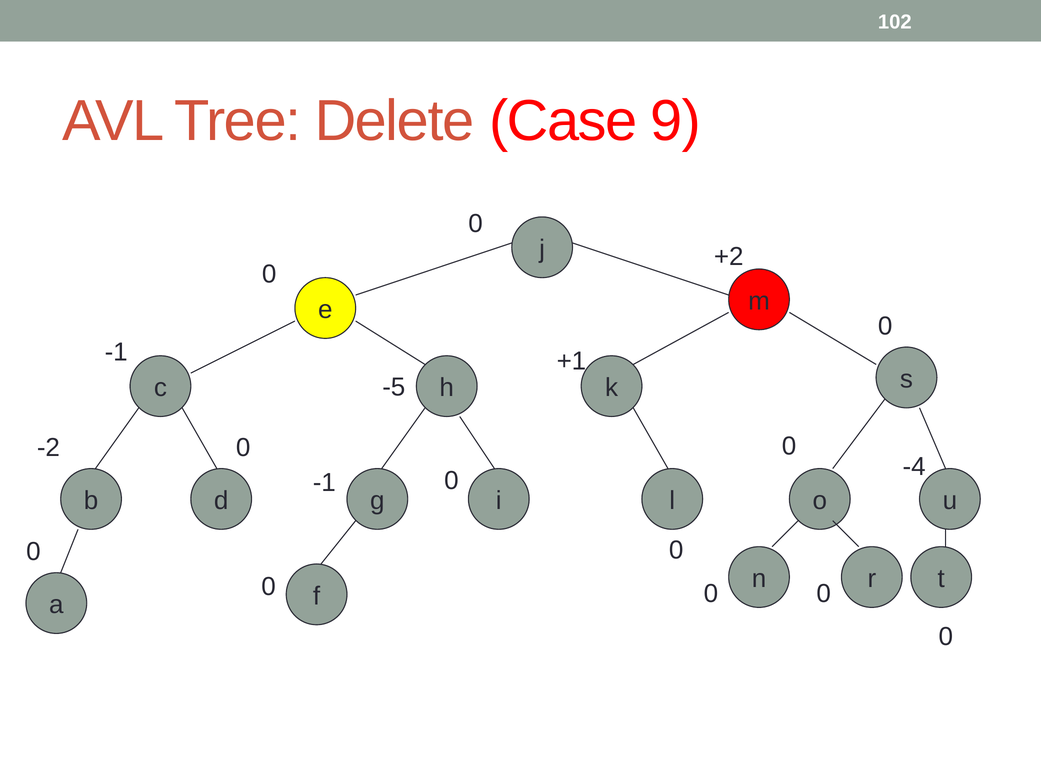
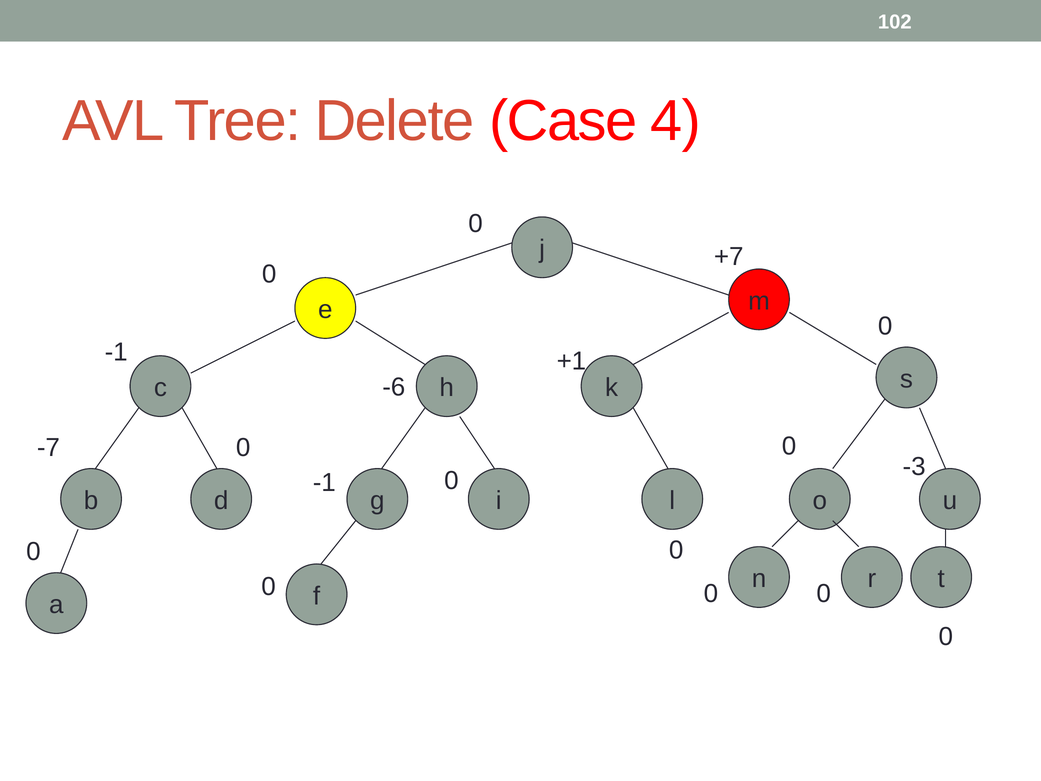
9: 9 -> 4 (676, 121)
+2: +2 -> +7 (729, 257)
-5: -5 -> -6 (394, 387)
-2: -2 -> -7 (48, 448)
-4: -4 -> -3 (914, 467)
